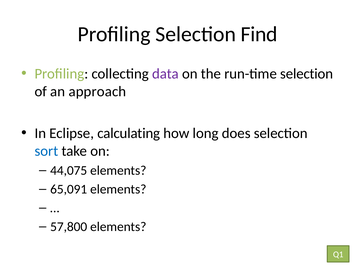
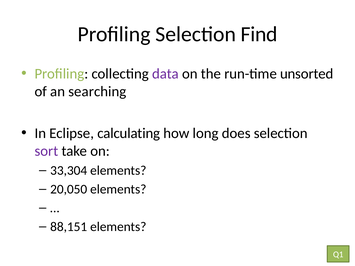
run-time selection: selection -> unsorted (307, 74)
approach: approach -> searching (97, 92)
sort colour: blue -> purple (46, 151)
44,075: 44,075 -> 33,304 (69, 171)
65,091: 65,091 -> 20,050 (69, 189)
57,800: 57,800 -> 88,151 (69, 227)
